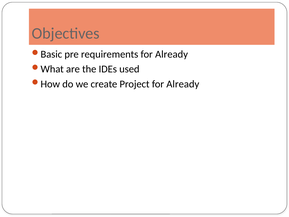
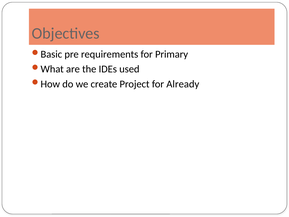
requirements for Already: Already -> Primary (172, 54)
